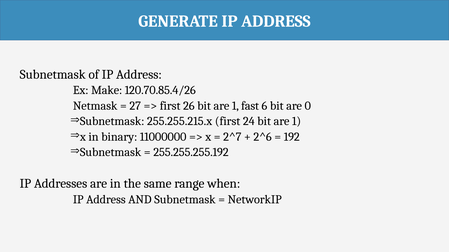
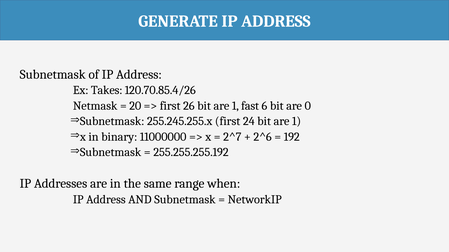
Make: Make -> Takes (107, 91)
27: 27 -> 20 (135, 106)
255.255.215.x: 255.255.215.x -> 255.245.255.x (180, 122)
